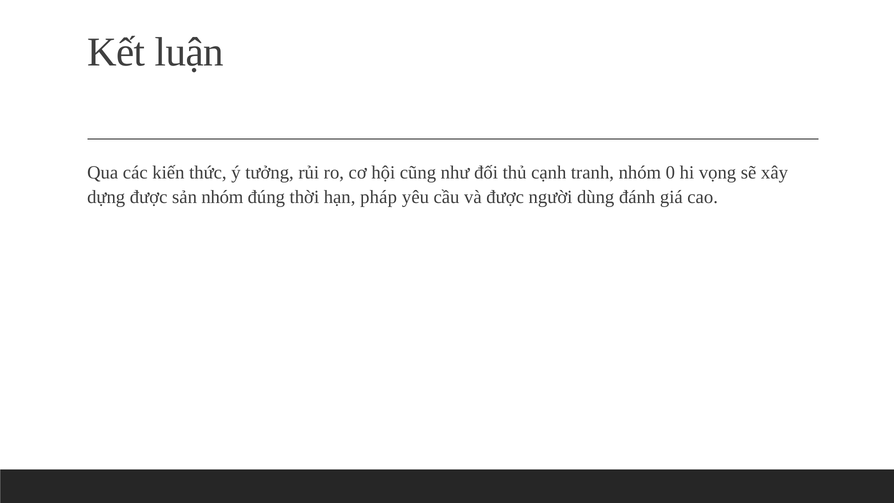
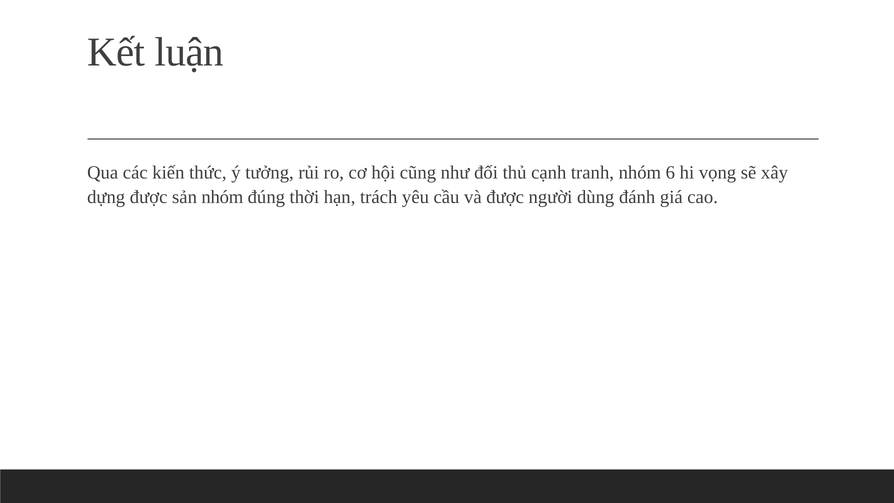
0: 0 -> 6 (670, 173)
pháp: pháp -> trách (379, 197)
